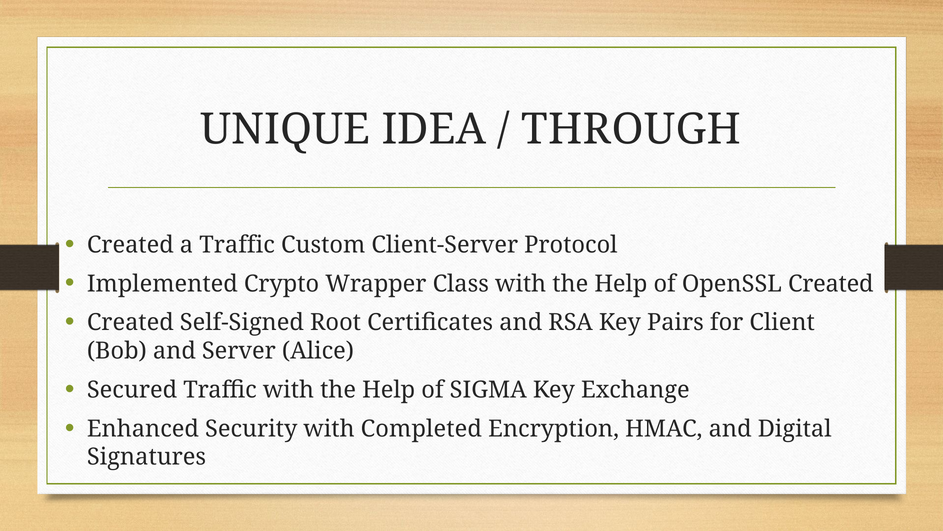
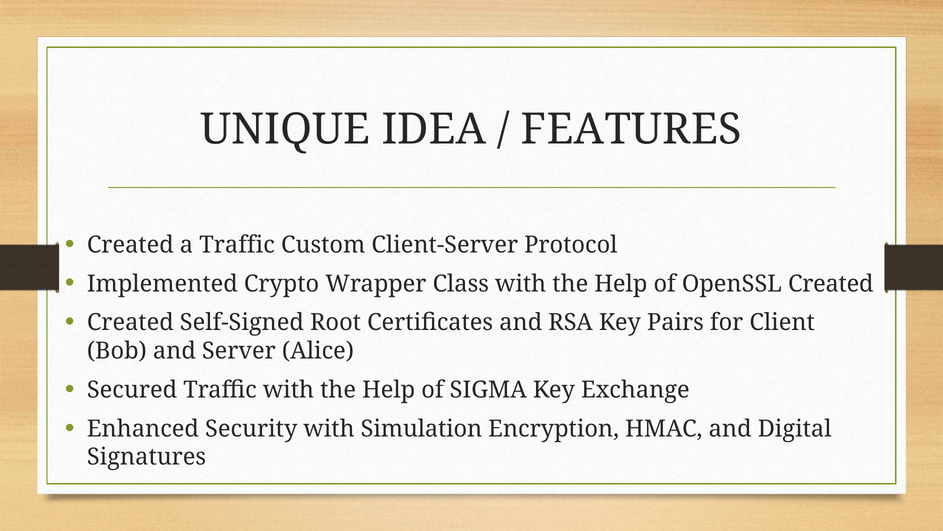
THROUGH: THROUGH -> FEATURES (631, 129)
Completed: Completed -> Simulation (421, 428)
